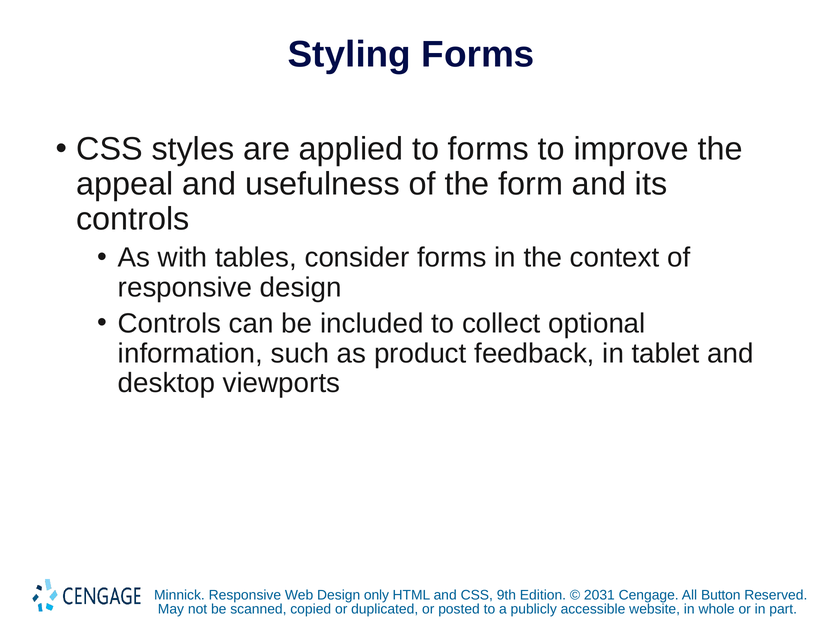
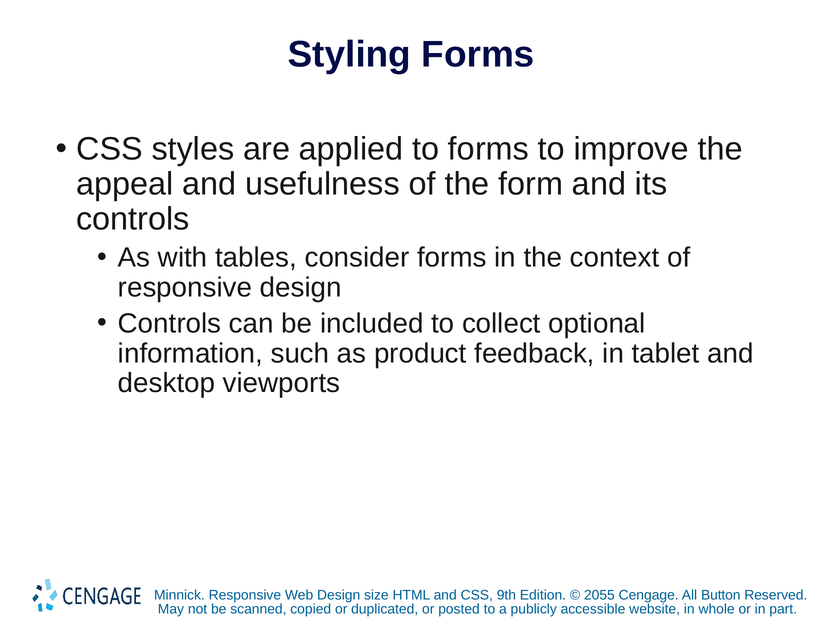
only: only -> size (376, 595)
2031: 2031 -> 2055 (599, 595)
